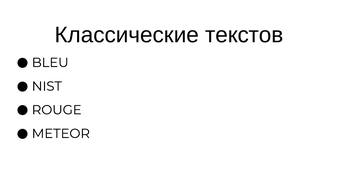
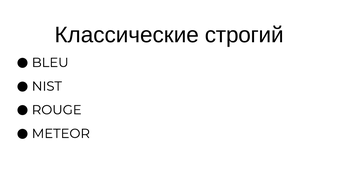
текстов: текстов -> строгий (244, 35)
